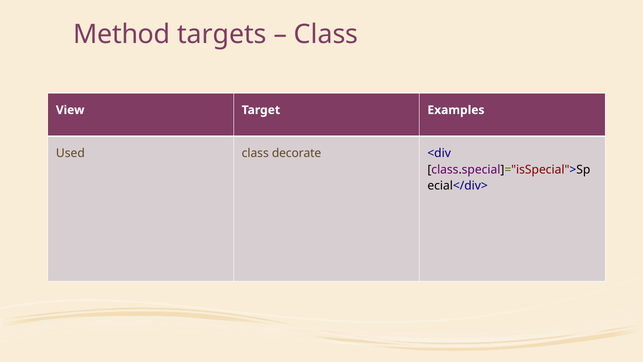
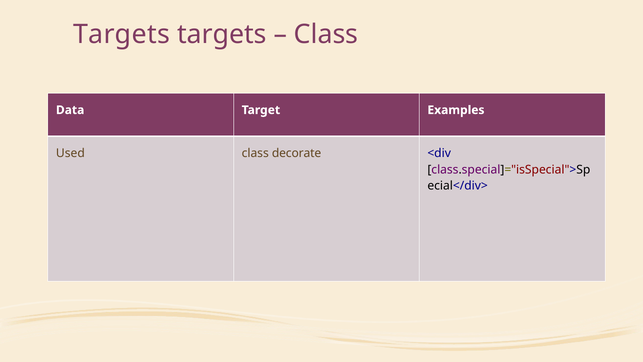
Method: Method -> Targets (122, 35)
View: View -> Data (70, 110)
